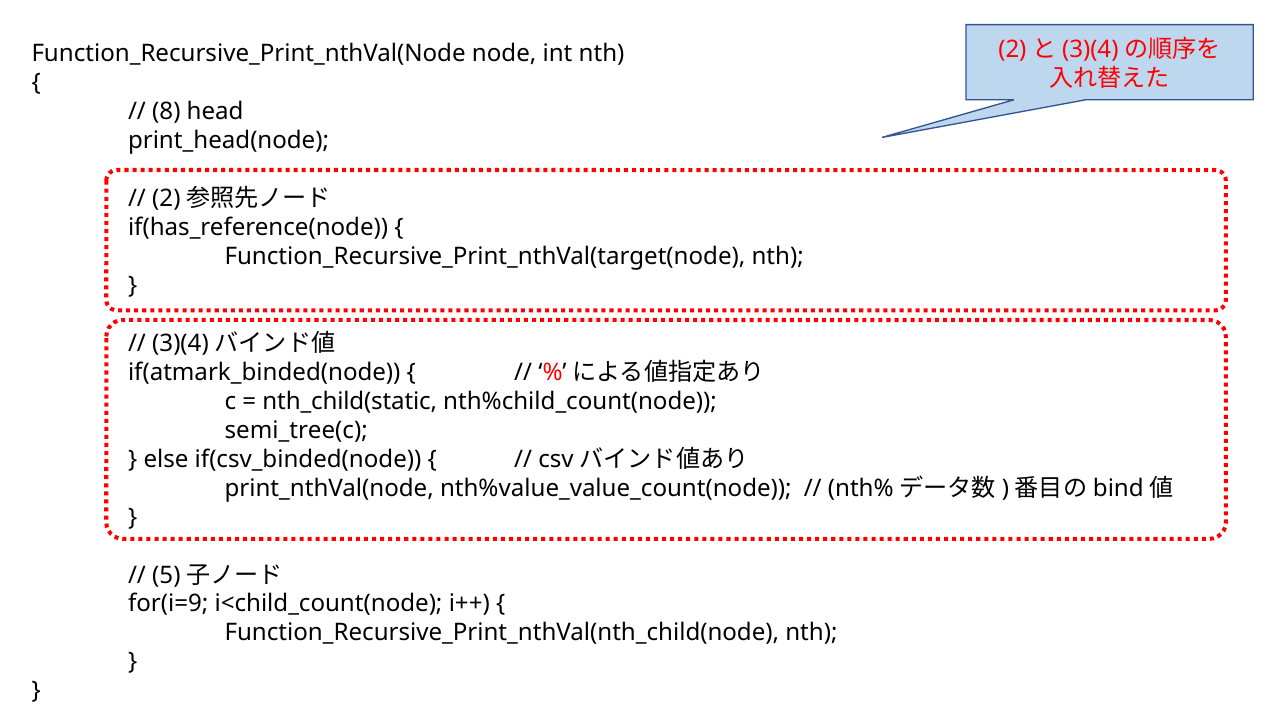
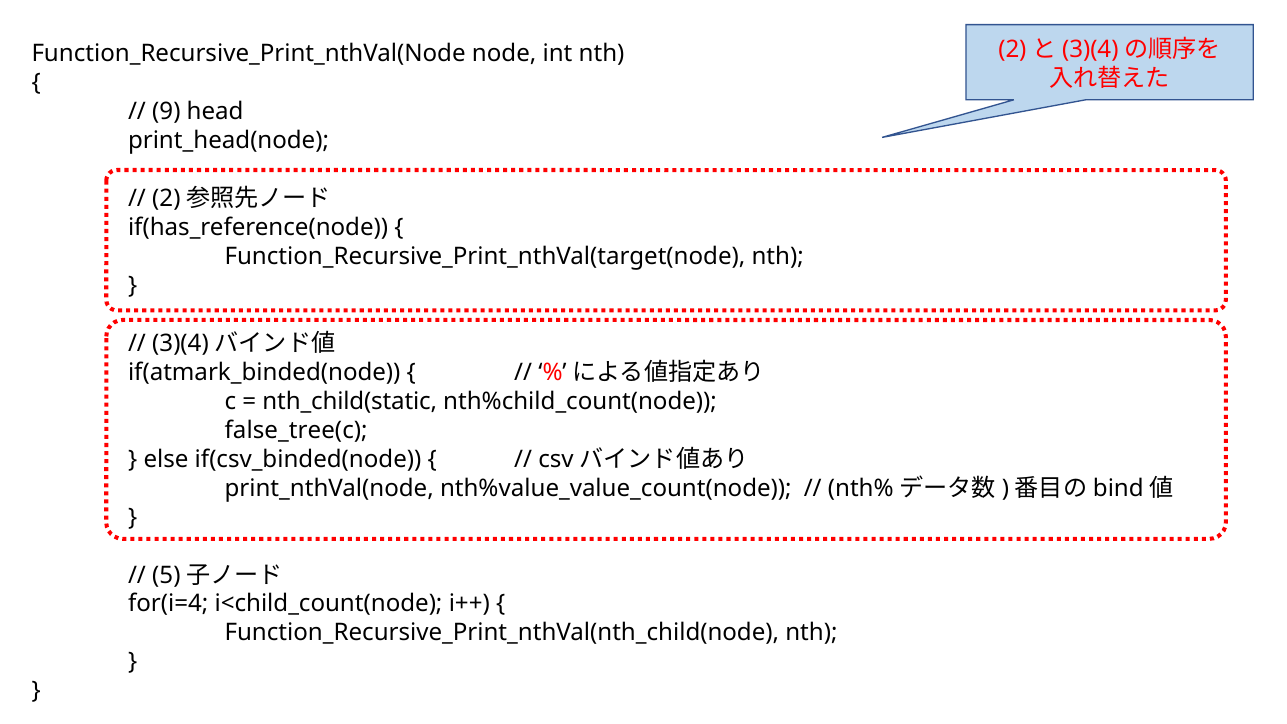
8: 8 -> 9 (166, 112)
semi_tree(c: semi_tree(c -> false_tree(c (296, 430)
for(i=9: for(i=9 -> for(i=4 (168, 604)
